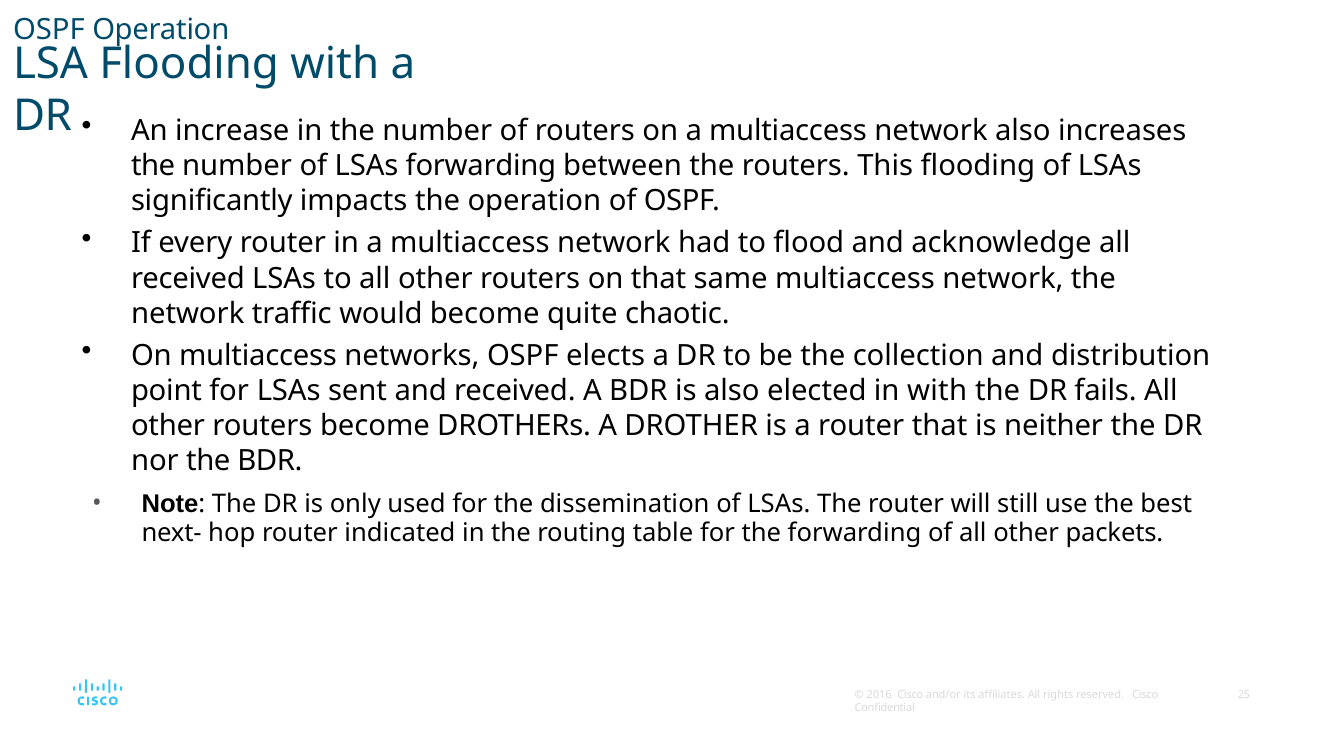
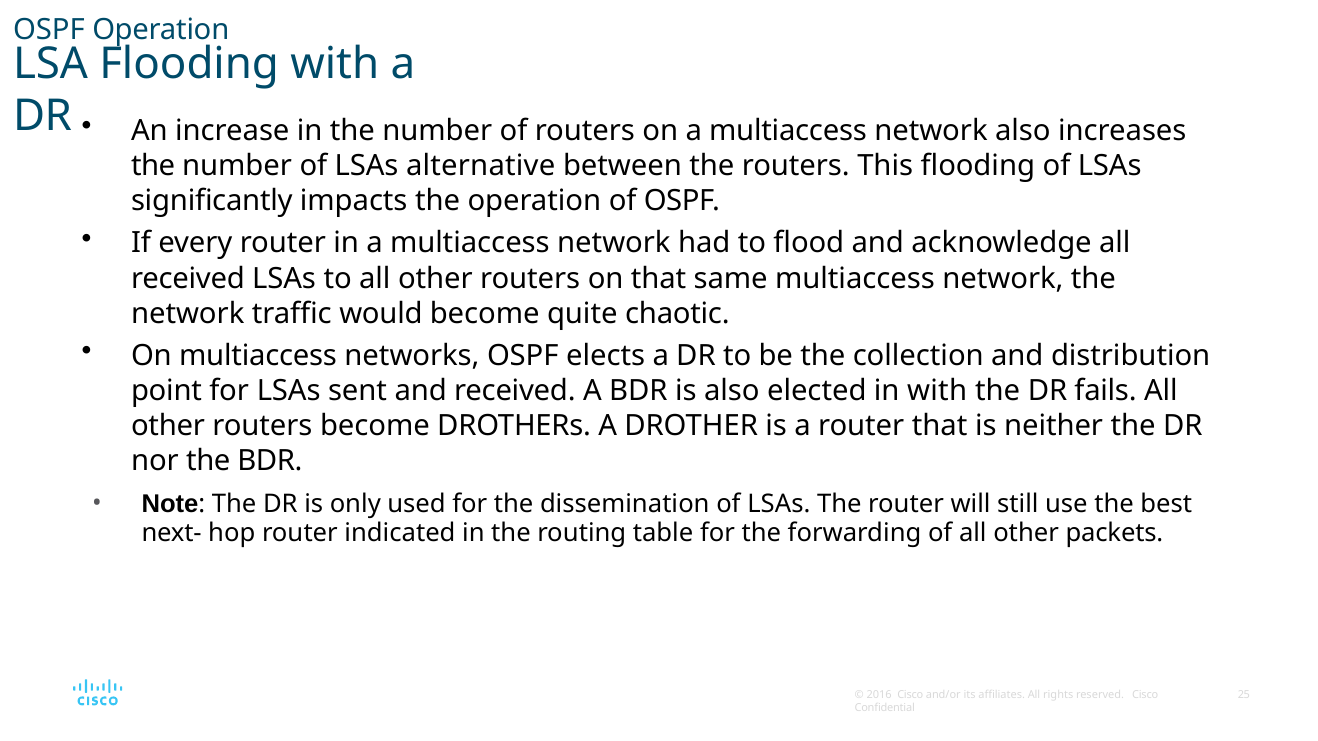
LSAs forwarding: forwarding -> alternative (481, 166)
